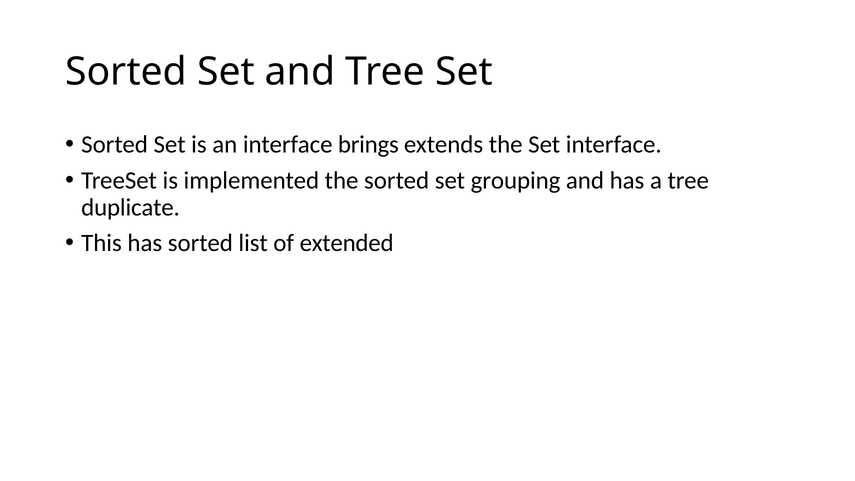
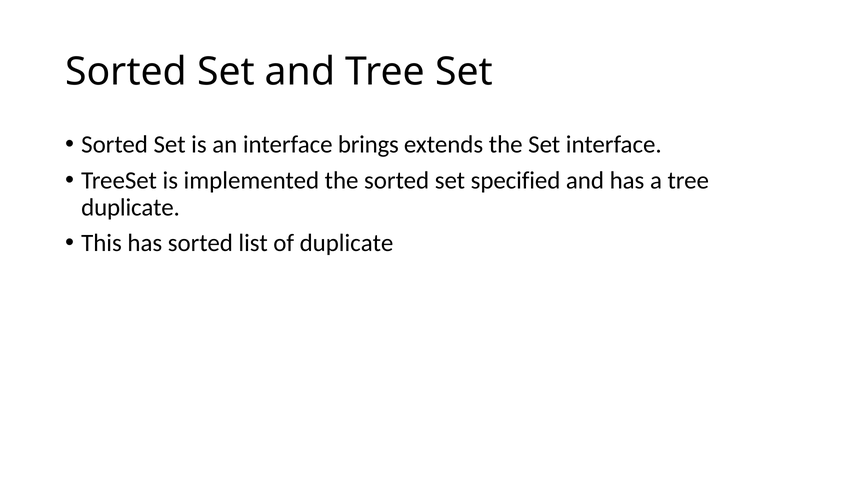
grouping: grouping -> specified (516, 180)
of extended: extended -> duplicate (347, 243)
